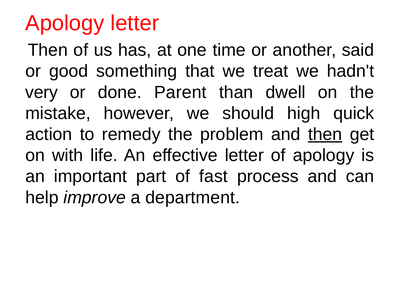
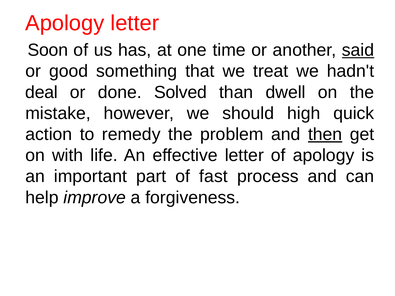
Then: Then -> Soon (48, 50)
said underline: none -> present (358, 50)
very: very -> deal (42, 92)
Parent: Parent -> Solved (180, 92)
department: department -> forgiveness (193, 198)
